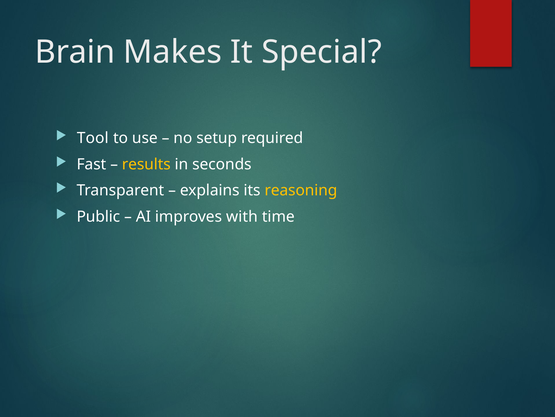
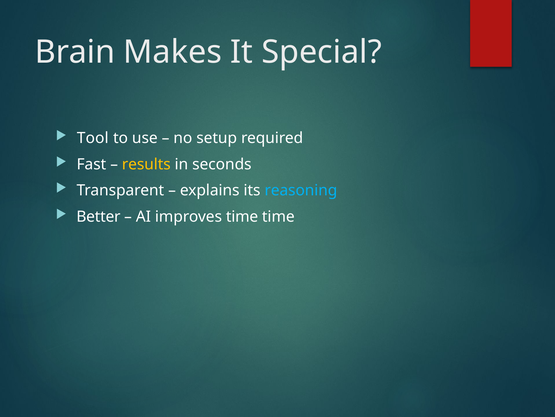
reasoning colour: yellow -> light blue (301, 190)
Public: Public -> Better (98, 216)
improves with: with -> time (242, 216)
